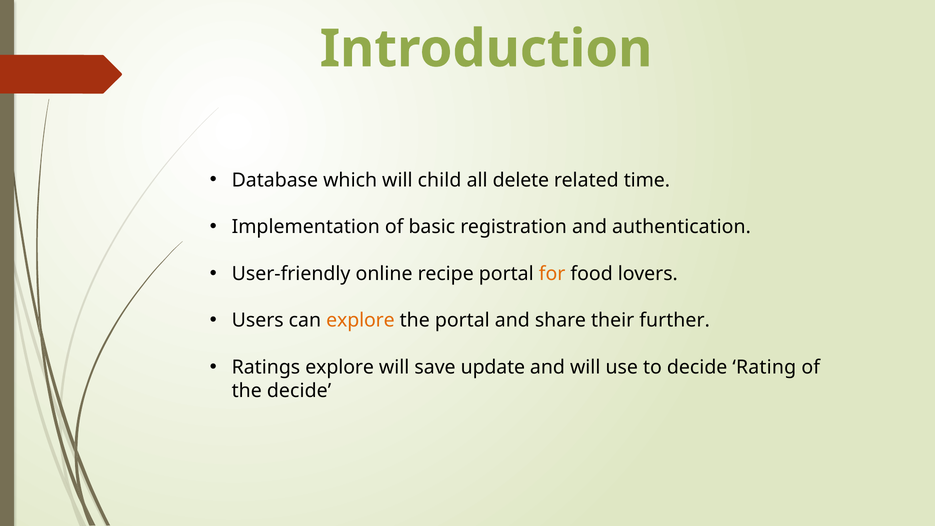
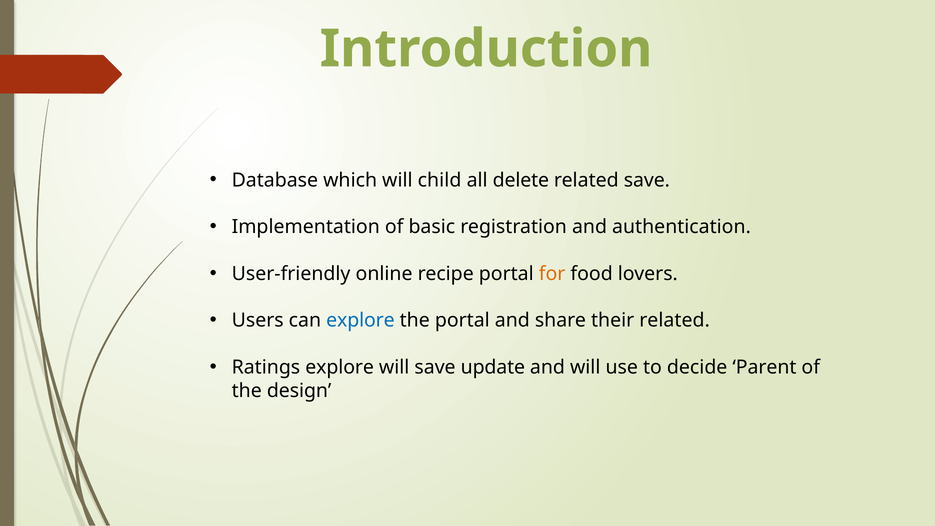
related time: time -> save (647, 180)
explore colour: orange -> blue (360, 320)
their further: further -> related (675, 320)
Rating: Rating -> Parent (764, 367)
the decide: decide -> design (299, 391)
